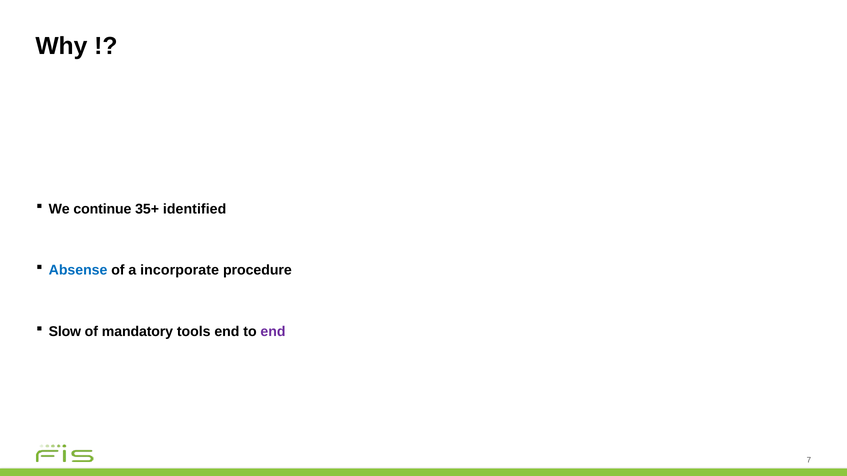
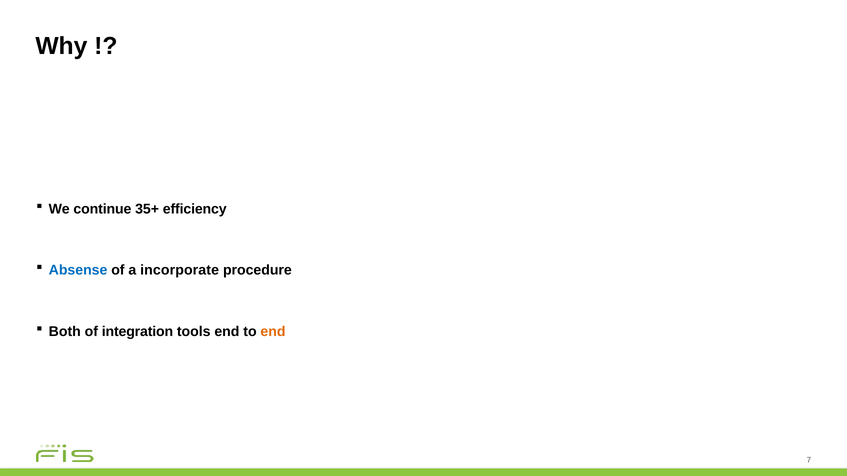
identified: identified -> efficiency (195, 209)
Slow: Slow -> Both (65, 332)
mandatory: mandatory -> integration (137, 332)
end colour: purple -> orange (273, 332)
